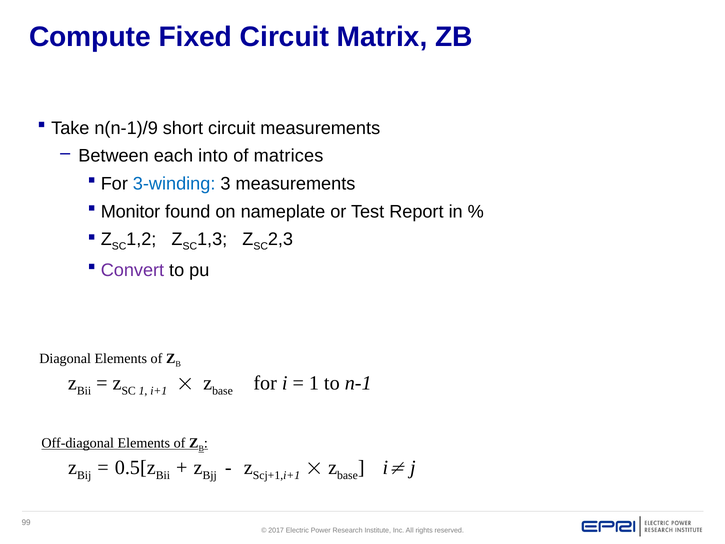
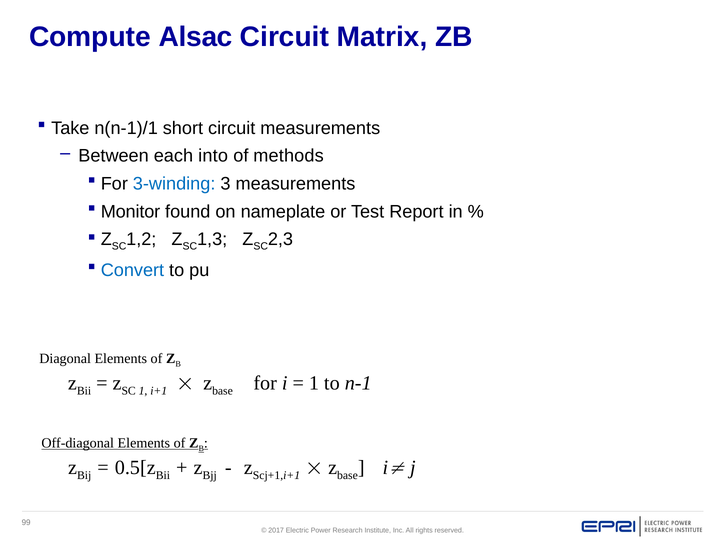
Fixed: Fixed -> Alsac (196, 37)
n(n-1)/9: n(n-1)/9 -> n(n-1)/1 (126, 128)
matrices: matrices -> methods (289, 156)
Convert colour: purple -> blue (132, 270)
